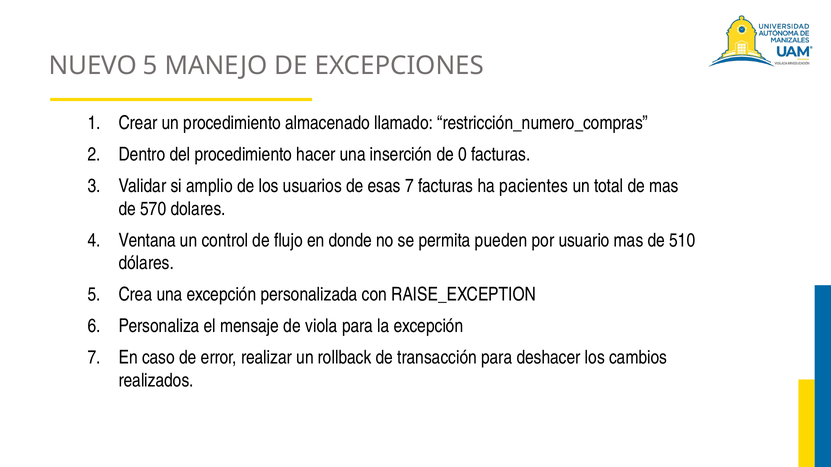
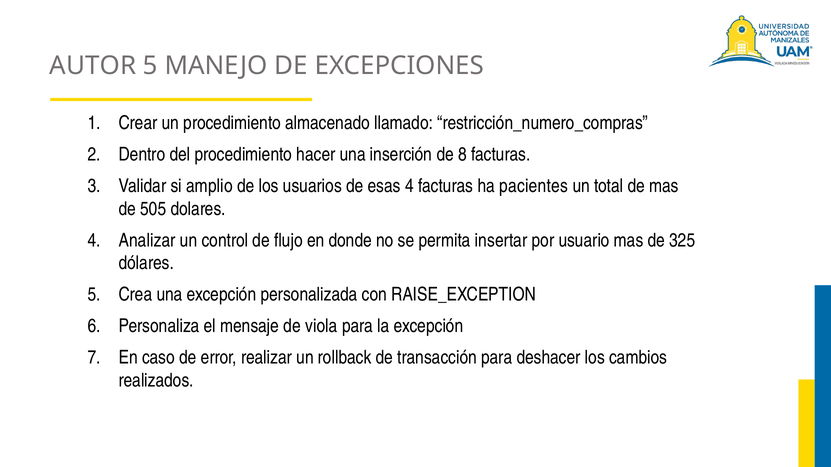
NUEVO: NUEVO -> AUTOR (93, 66)
0: 0 -> 8 (462, 155)
esas 7: 7 -> 4 (409, 186)
570: 570 -> 505 (153, 209)
Ventana: Ventana -> Analizar (147, 241)
pueden: pueden -> insertar (501, 241)
510: 510 -> 325 (682, 241)
